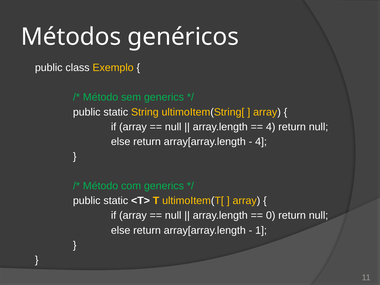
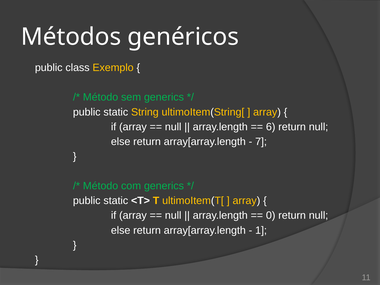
4: 4 -> 6 (271, 127)
4: 4 -> 7 (261, 142)
